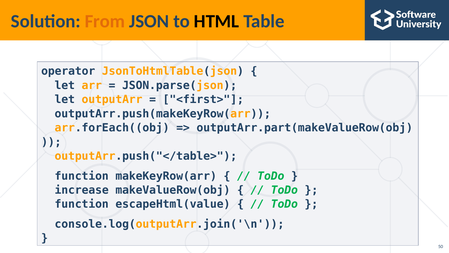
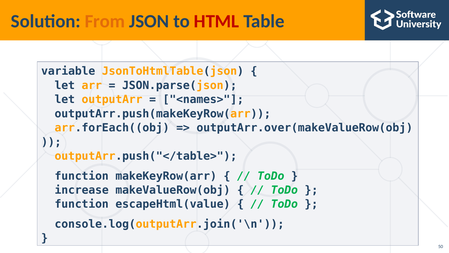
HTML colour: black -> red (217, 21)
operator: operator -> variable (68, 71)
<first>: <first> -> <names> (203, 99)
outputArr.part(makeValueRow(obj: outputArr.part(makeValueRow(obj -> outputArr.over(makeValueRow(obj (305, 128)
